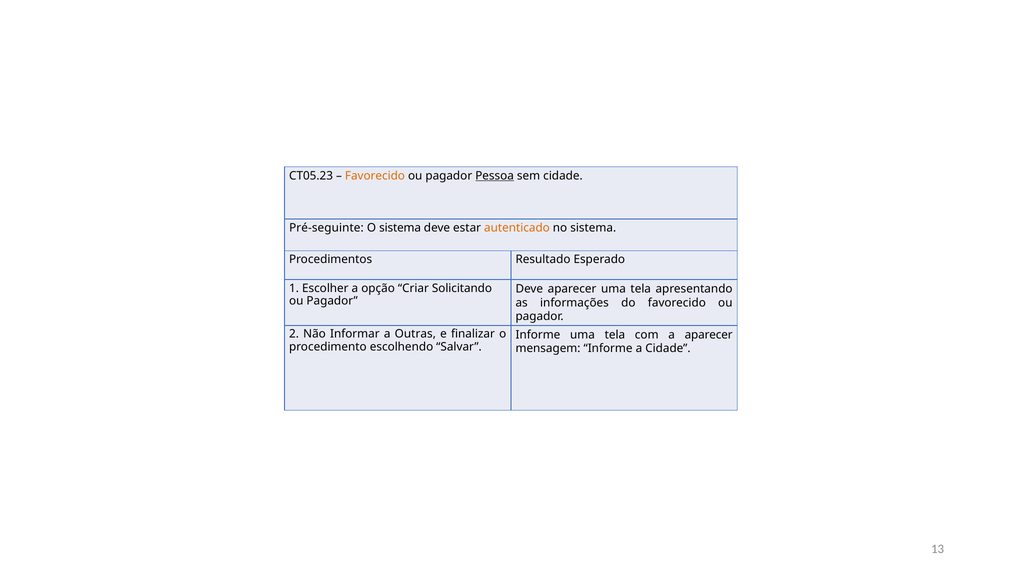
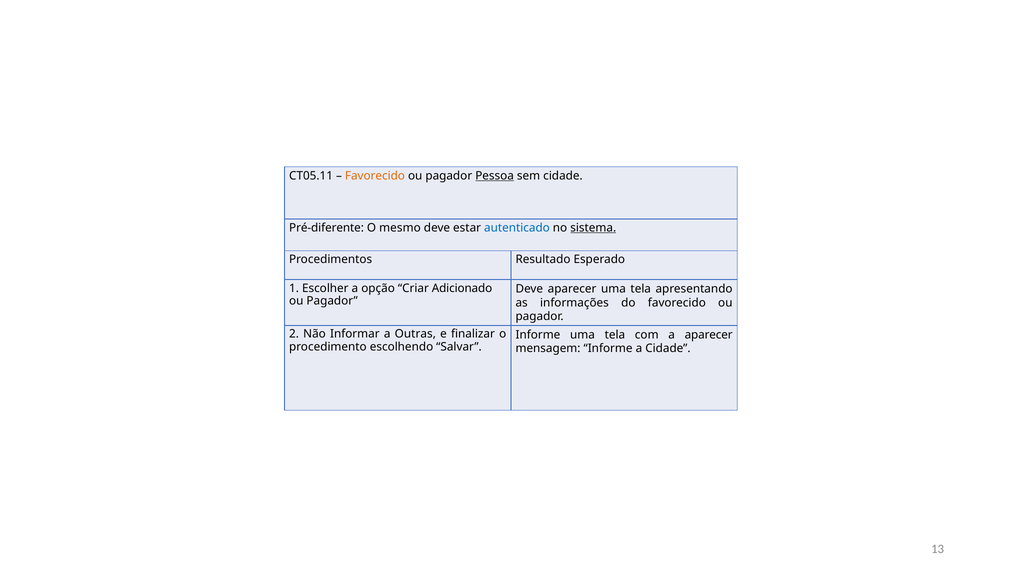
CT05.23: CT05.23 -> CT05.11 (311, 176)
Pré-seguinte: Pré-seguinte -> Pré-diferente (327, 228)
O sistema: sistema -> mesmo (400, 228)
autenticado colour: orange -> blue (517, 228)
sistema underline: none -> present (593, 228)
Solicitando: Solicitando -> Adicionado (462, 288)
